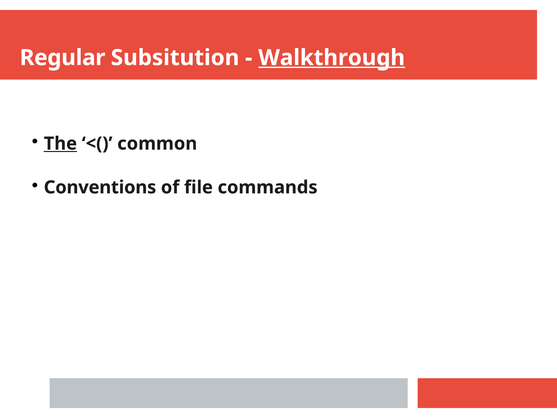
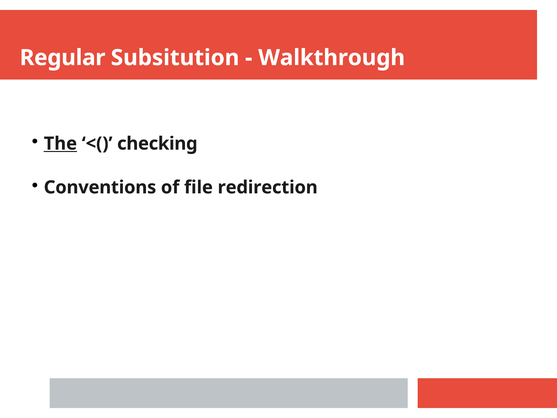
Walkthrough underline: present -> none (332, 58)
common: common -> checking (157, 143)
commands: commands -> redirection (268, 187)
